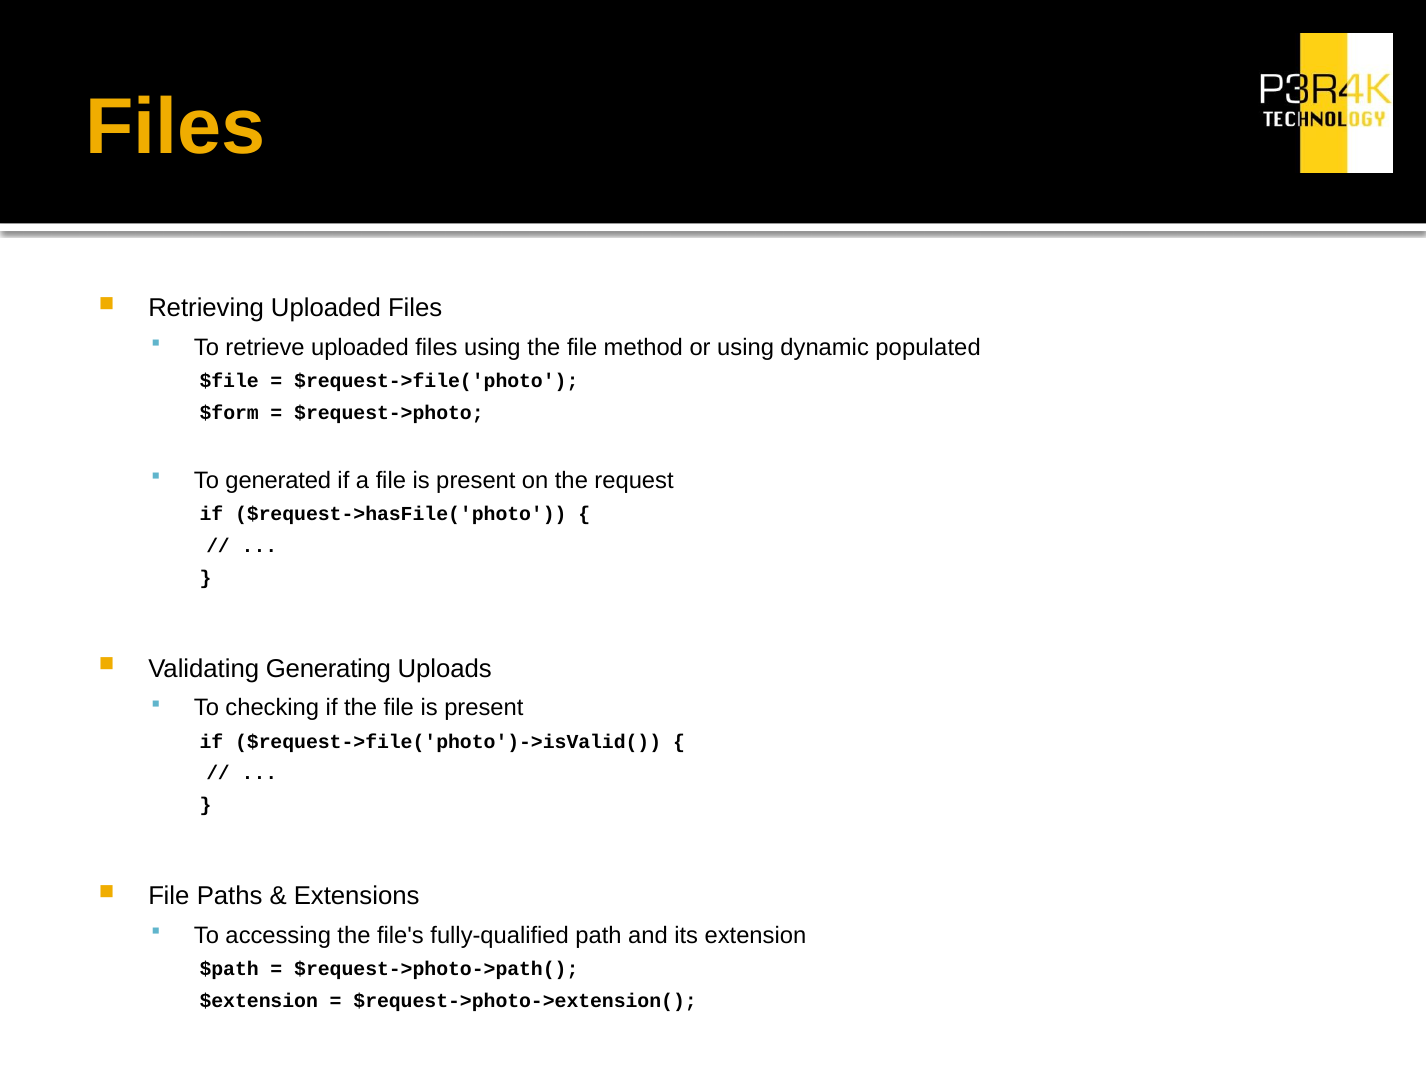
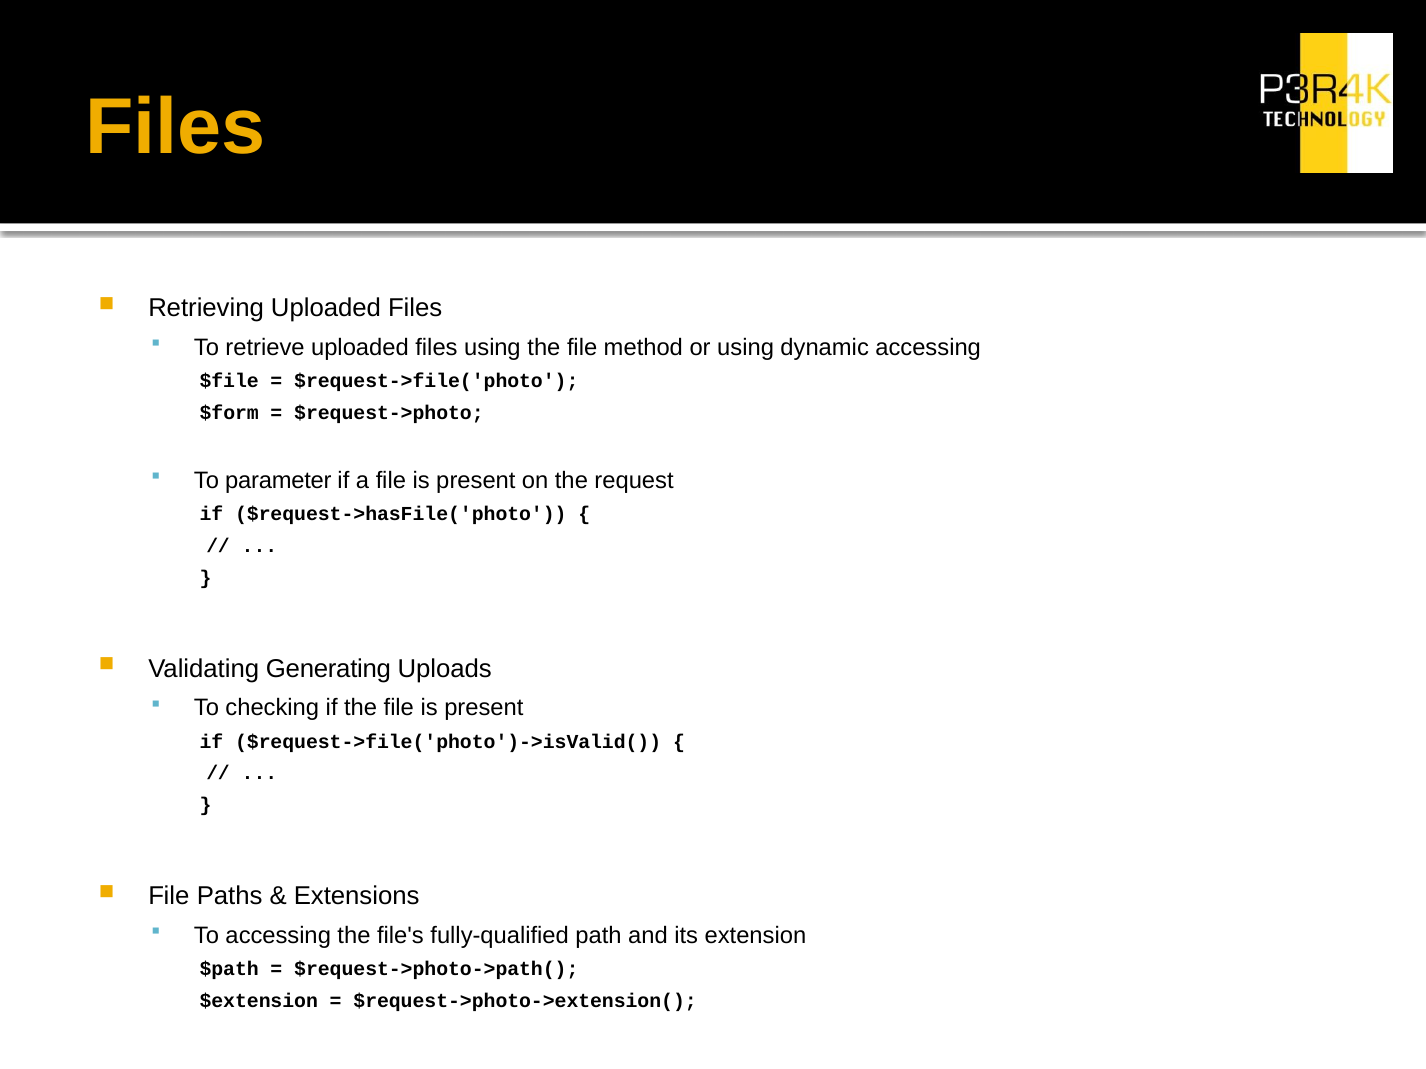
dynamic populated: populated -> accessing (928, 347)
generated: generated -> parameter (278, 481)
